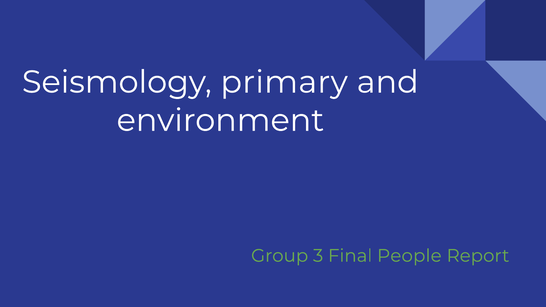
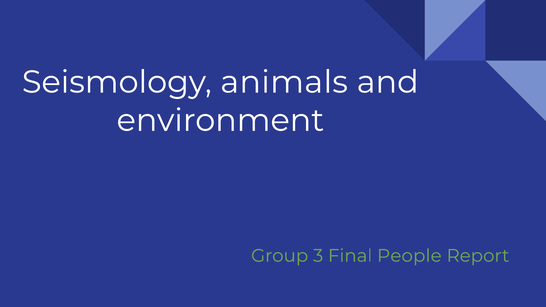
primary: primary -> animals (284, 82)
